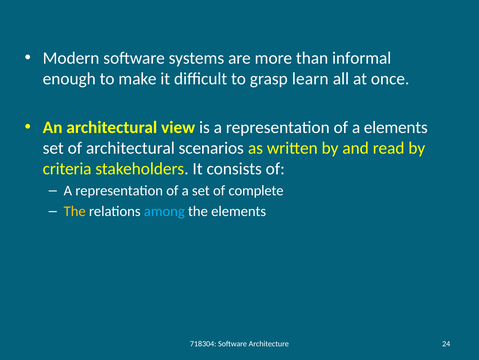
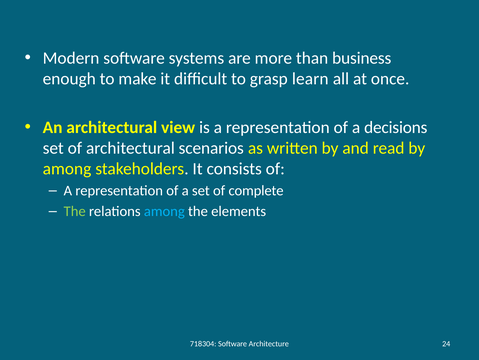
informal: informal -> business (362, 58)
a elements: elements -> decisions (396, 127)
criteria: criteria -> among (67, 169)
The colour: yellow -> light green (75, 211)
